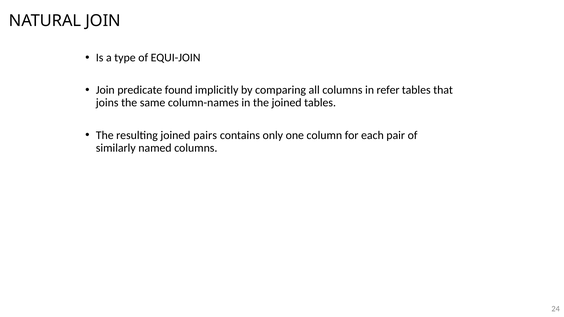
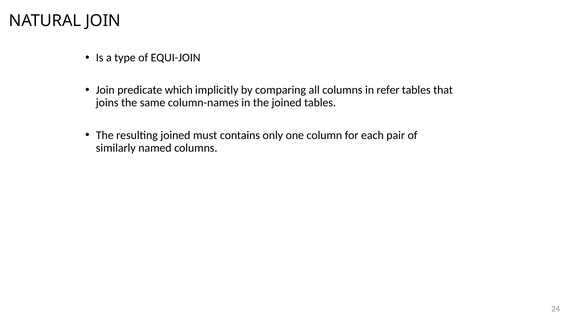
found: found -> which (179, 90)
pairs: pairs -> must (205, 135)
